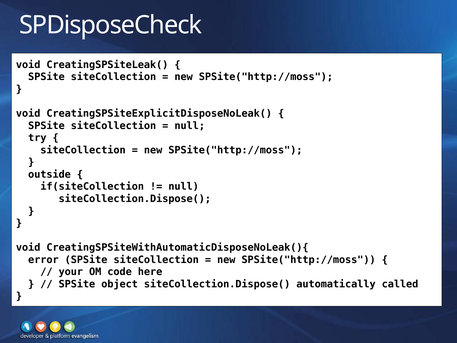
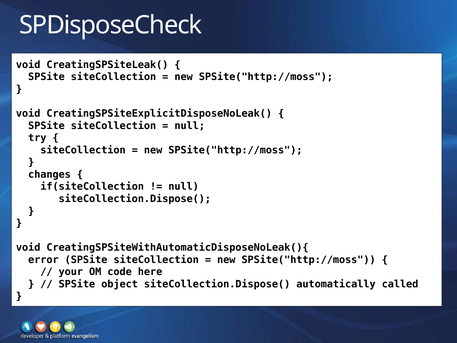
outside: outside -> changes (49, 174)
